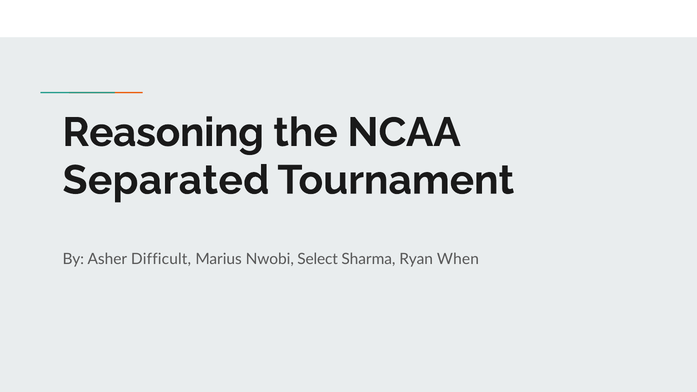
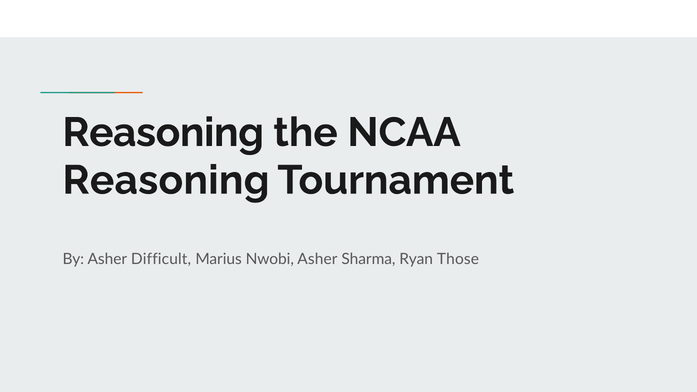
Separated: Separated -> Reasoning (166, 180)
Nwobi Select: Select -> Asher (317, 259)
When: When -> Those (458, 259)
